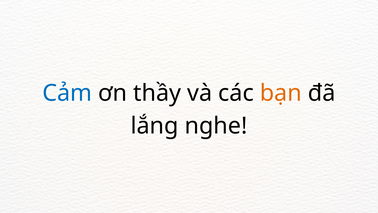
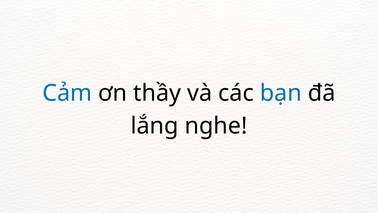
bạn colour: orange -> blue (281, 93)
